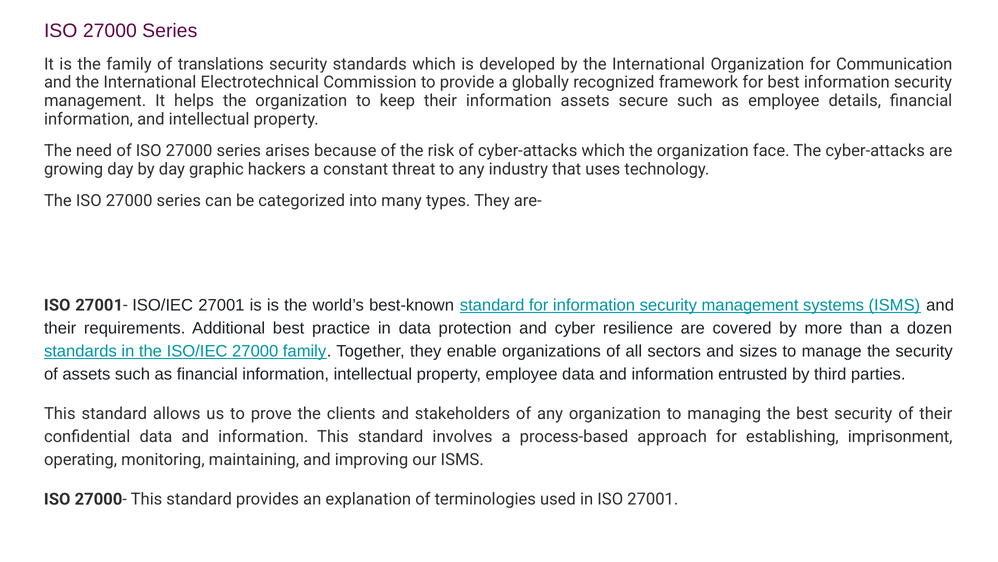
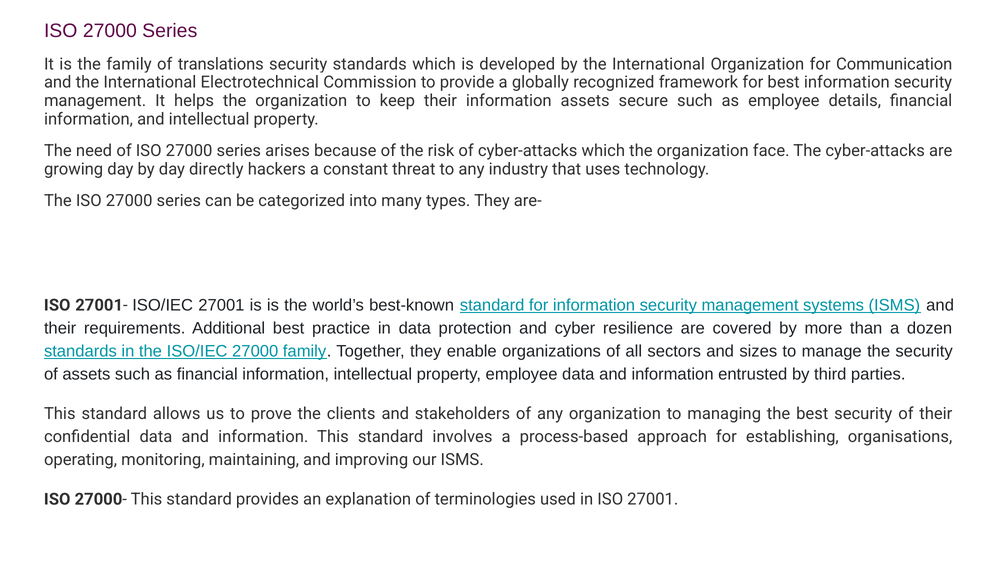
graphic: graphic -> directly (216, 169)
imprisonment: imprisonment -> organisations (900, 436)
